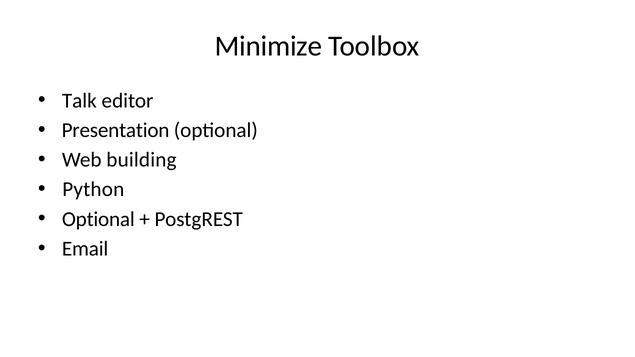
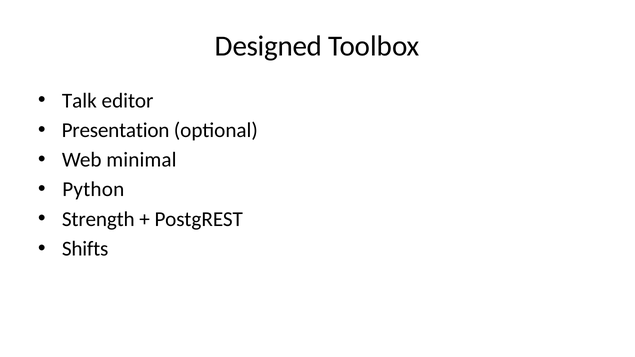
Minimize: Minimize -> Designed (268, 46)
building: building -> minimal (141, 160)
Optional: Optional -> Strength (98, 219)
Email: Email -> Shifts (85, 249)
